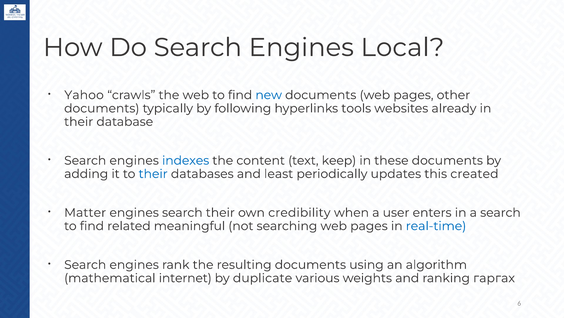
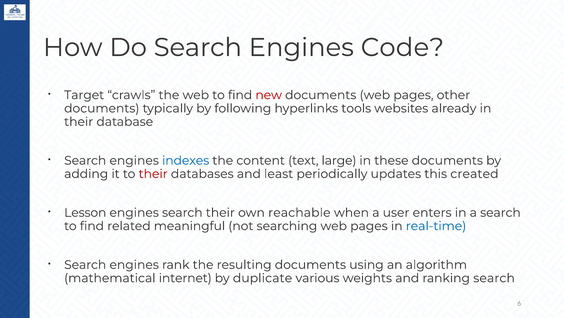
Local: Local -> Code (402, 47)
Yahoo: Yahoo -> Target (84, 95)
new colour: blue -> red (269, 95)
keep: keep -> large (339, 160)
their colour: blue -> red (153, 173)
Matter: Matter -> Lesson (85, 212)
credibility: credibility -> reachable (299, 212)
ranking гаргах: гаргах -> search (494, 278)
